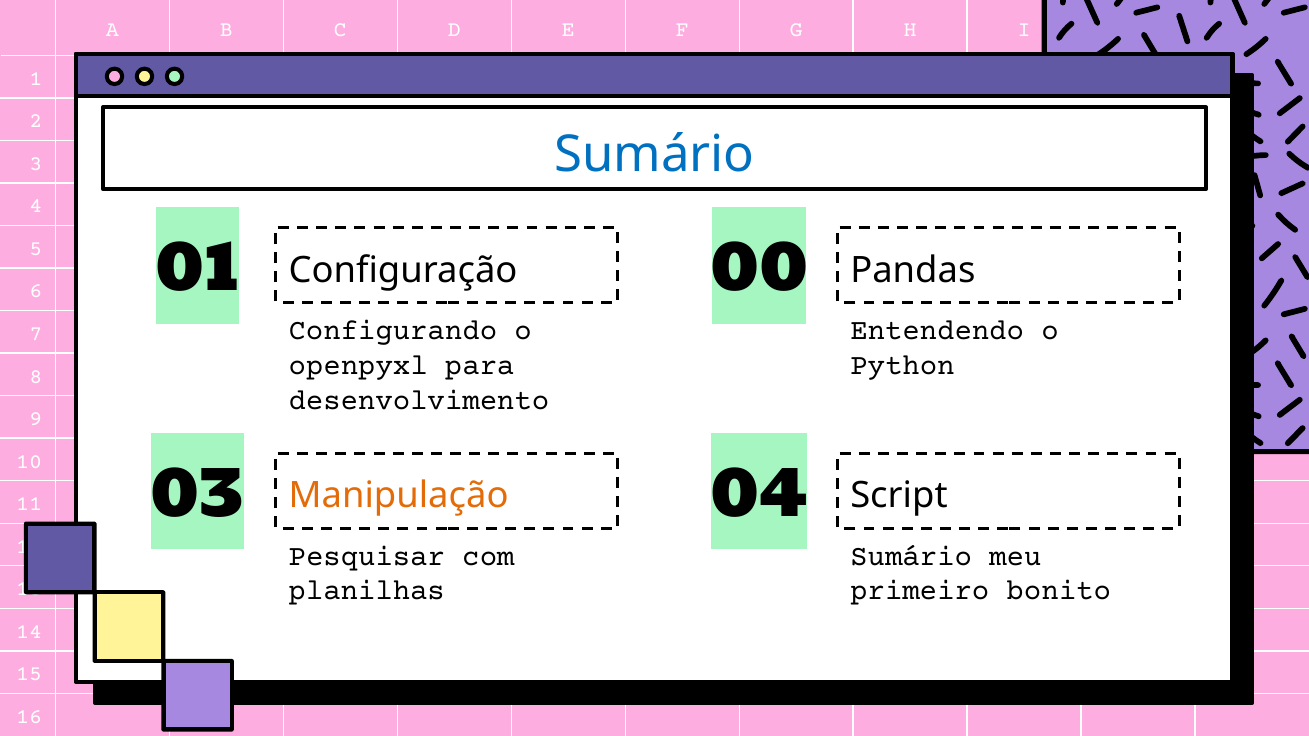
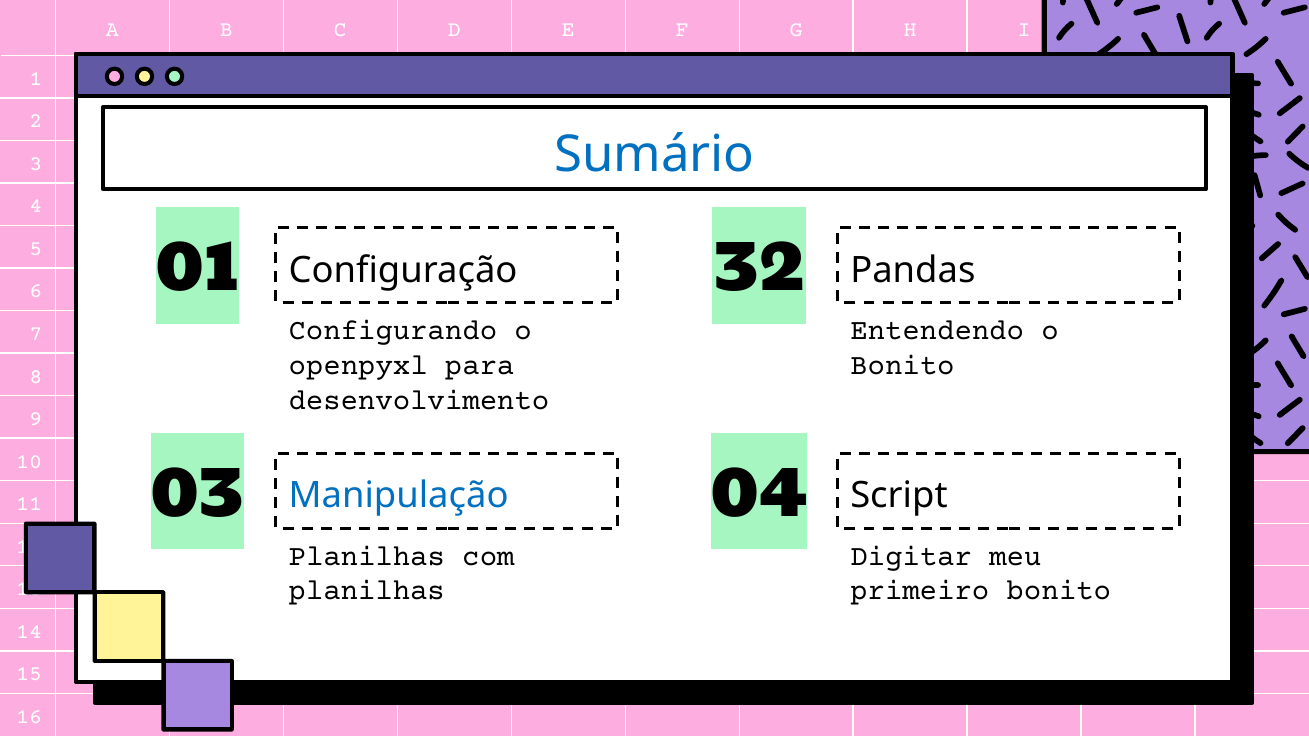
00: 00 -> 32 (759, 267)
Python: Python -> Bonito (902, 365)
Manipulação colour: orange -> blue (399, 496)
Pesquisar: Pesquisar -> Planilhas (367, 556)
Sumário: Sumário -> Digitar (911, 556)
